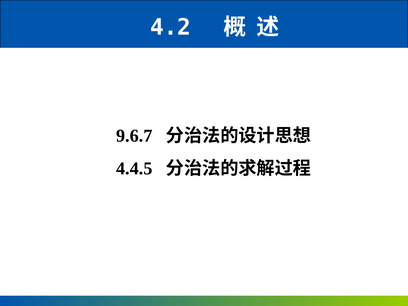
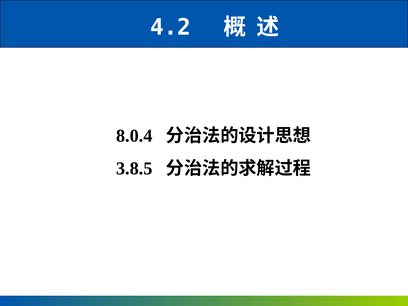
9.6.7: 9.6.7 -> 8.0.4 (134, 136)
4.4.5: 4.4.5 -> 3.8.5 (134, 169)
